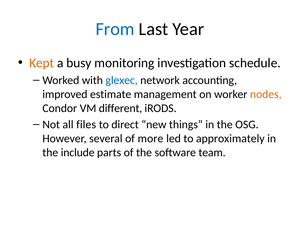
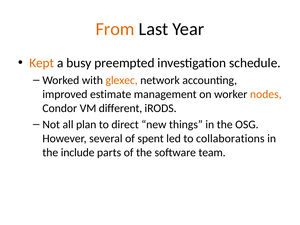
From colour: blue -> orange (115, 29)
monitoring: monitoring -> preempted (125, 63)
glexec colour: blue -> orange (122, 80)
files: files -> plan (86, 125)
more: more -> spent (151, 139)
approximately: approximately -> collaborations (230, 139)
